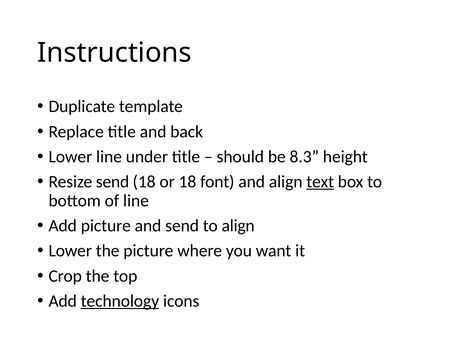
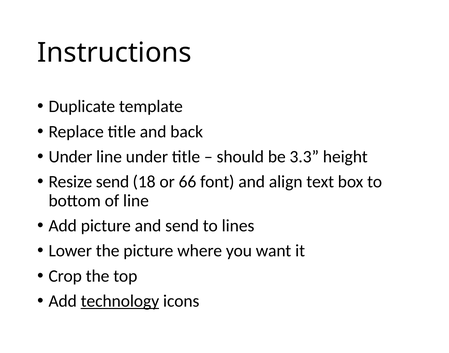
Lower: Lower -> Under (70, 157)
8.3: 8.3 -> 3.3 (304, 157)
or 18: 18 -> 66 (187, 182)
text underline: present -> none (320, 182)
to align: align -> lines (238, 226)
